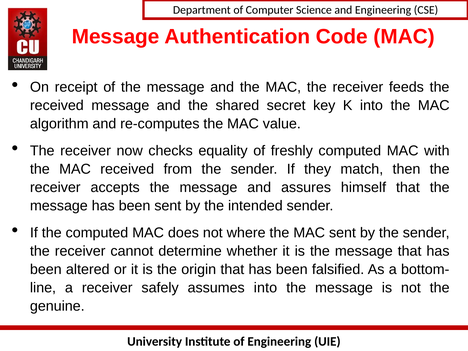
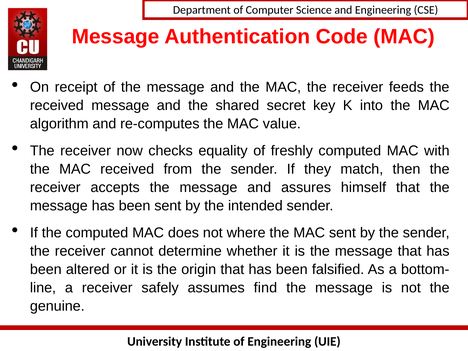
assumes into: into -> find (265, 288)
